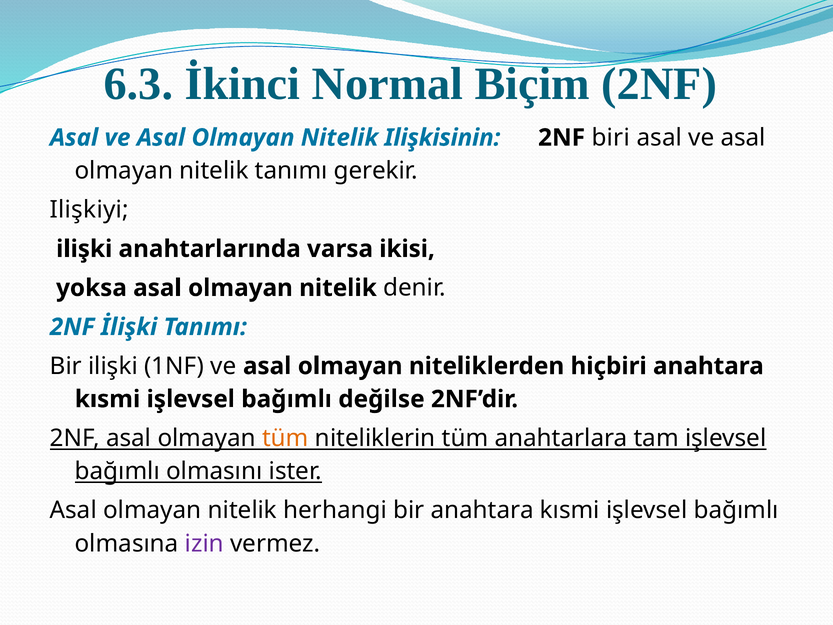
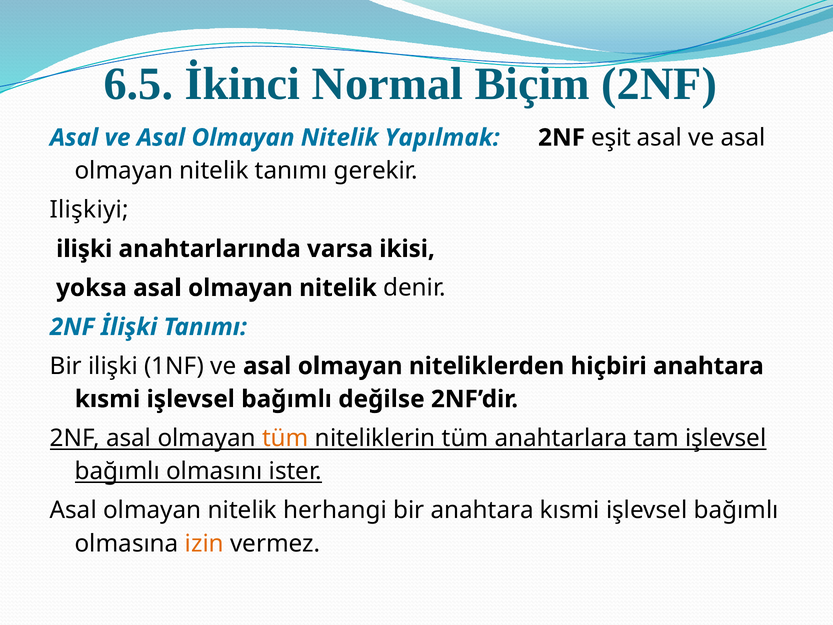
6.3: 6.3 -> 6.5 (138, 84)
Ilişkisinin: Ilişkisinin -> Yapılmak (442, 138)
biri: biri -> eşit (611, 138)
izin colour: purple -> orange (204, 543)
